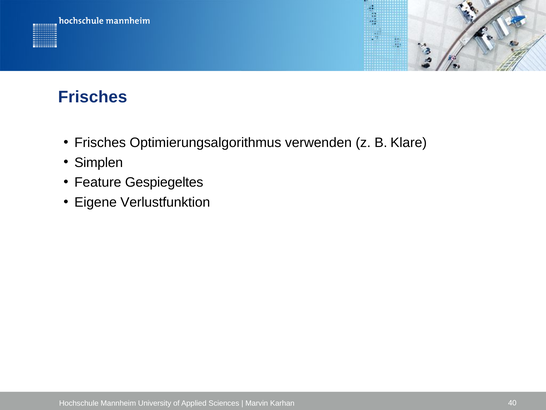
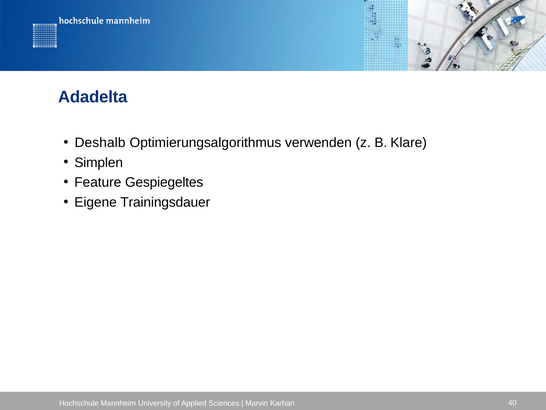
Frisches: Frisches -> Adadelta (93, 97)
Frisches: Frisches -> Deshalb (100, 142)
Verlustfunktion: Verlustfunktion -> Trainingsdauer (165, 202)
